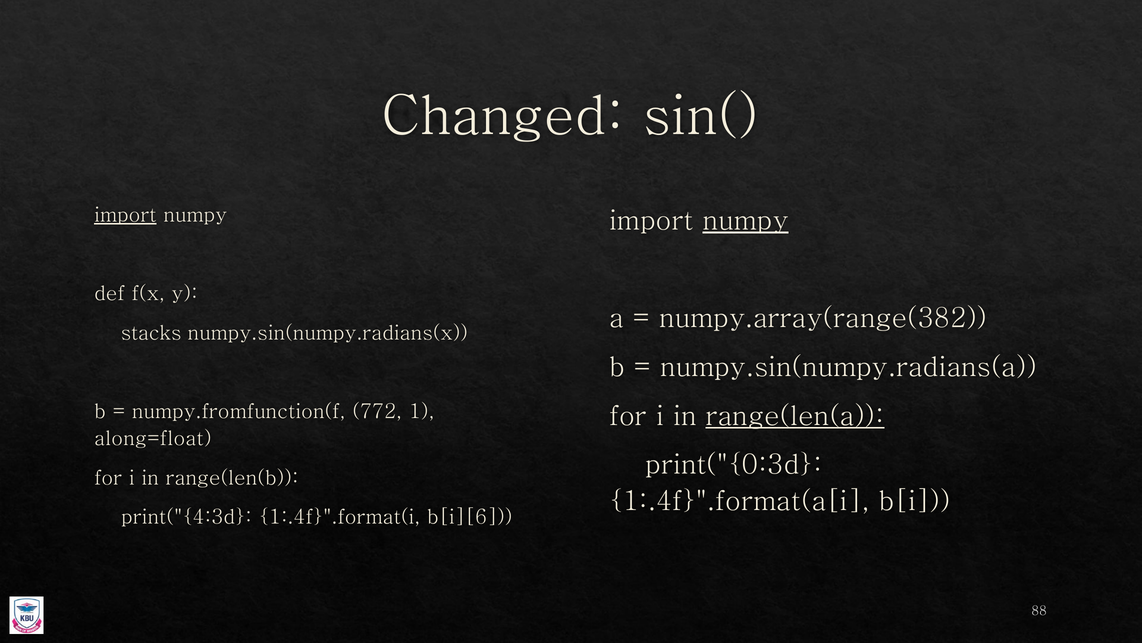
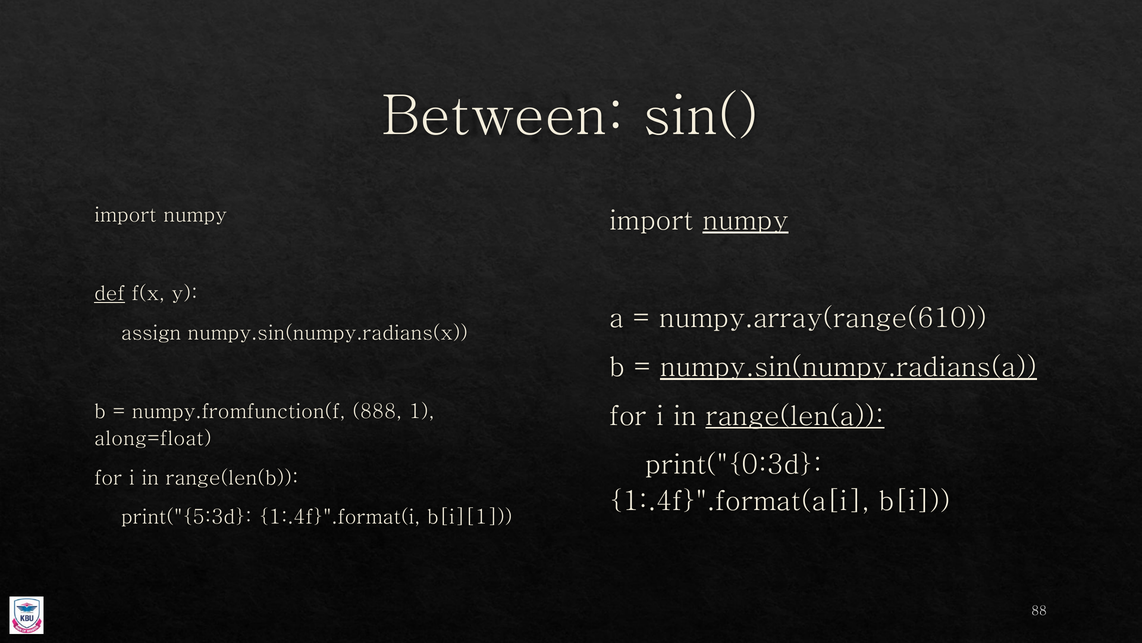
Changed: Changed -> Between (503, 116)
import underline: present -> none (125, 215)
def underline: none -> present (109, 293)
numpy.array(range(382: numpy.array(range(382 -> numpy.array(range(610 (823, 318)
stacks: stacks -> assign (151, 333)
numpy.sin(numpy.radians(a underline: none -> present (848, 367)
772: 772 -> 888 (377, 411)
print("{4:3d: print("{4:3d -> print("{5:3d (187, 517)
b[i][6: b[i][6 -> b[i][1 (470, 517)
